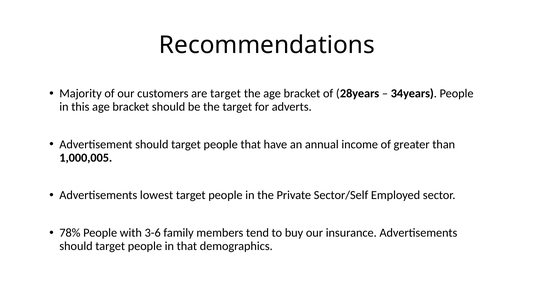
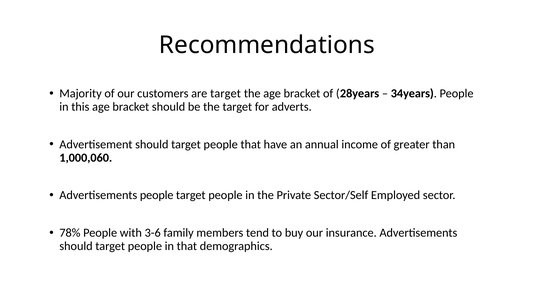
1,000,005: 1,000,005 -> 1,000,060 (86, 157)
Advertisements lowest: lowest -> people (157, 195)
